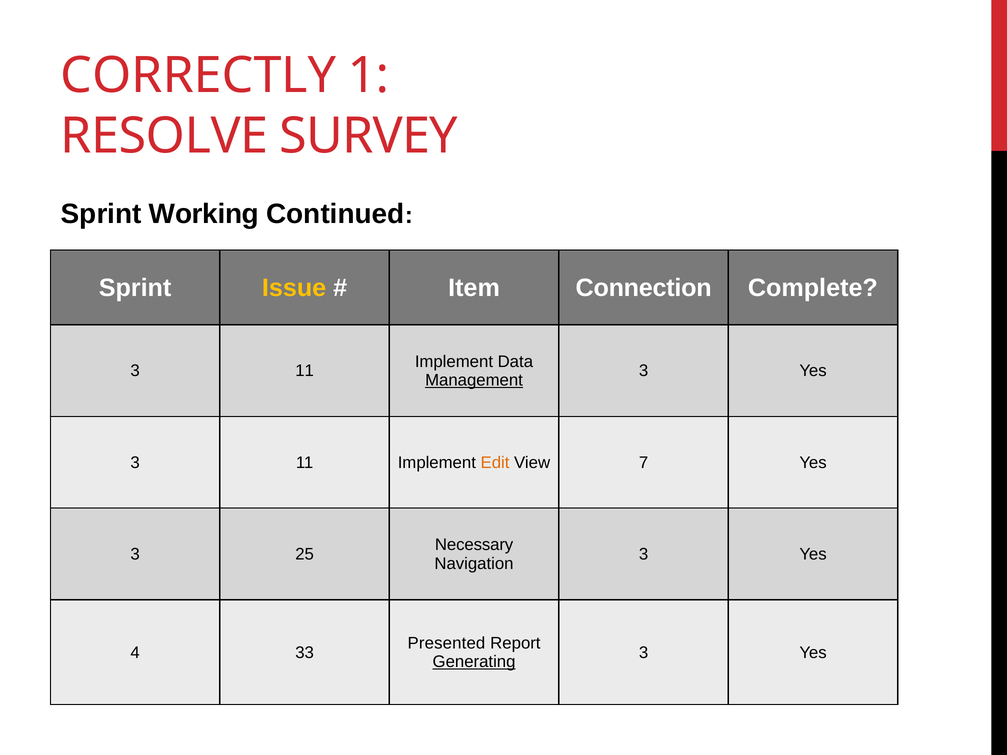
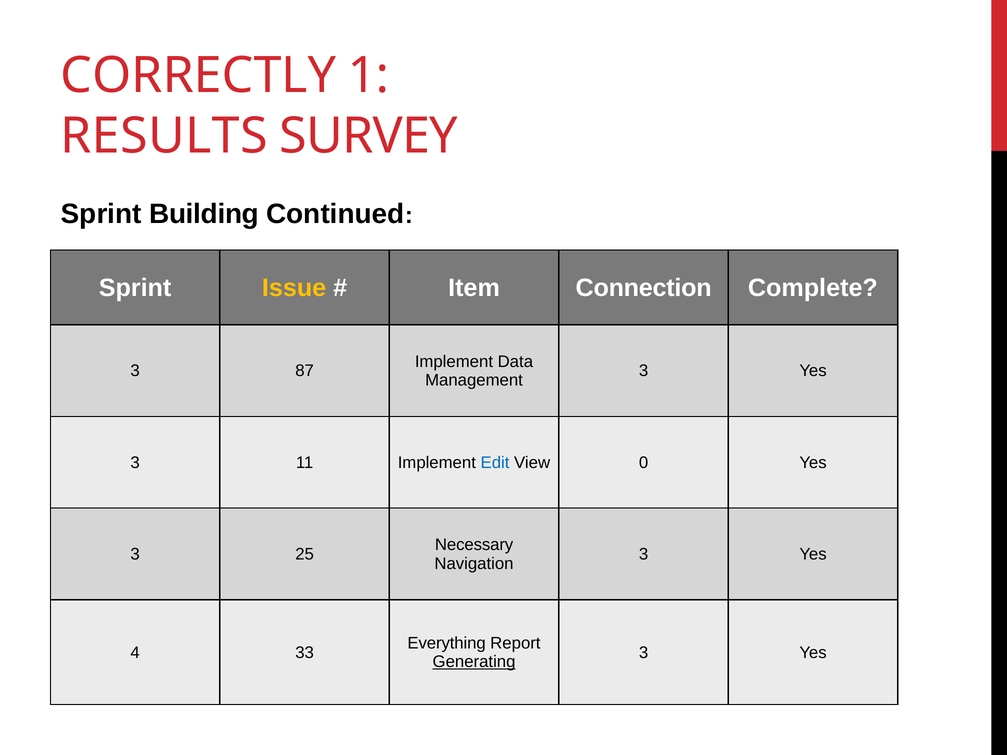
RESOLVE: RESOLVE -> RESULTS (164, 136)
Working: Working -> Building (204, 214)
11: 11 -> 87 (305, 371)
Management underline: present -> none (474, 380)
Edit colour: orange -> blue (495, 463)
7: 7 -> 0 (644, 463)
Presented: Presented -> Everything (447, 643)
